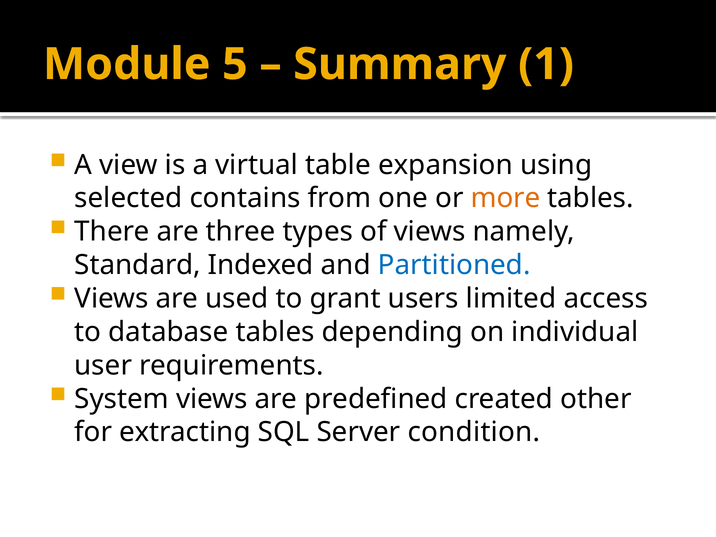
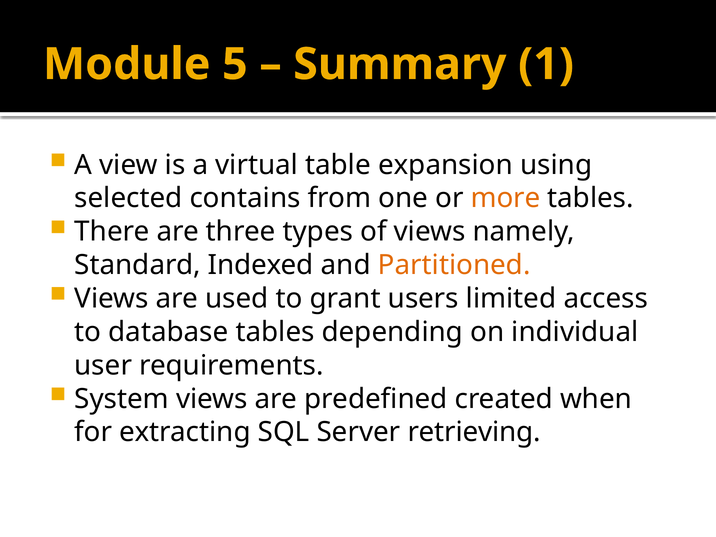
Partitioned colour: blue -> orange (454, 265)
other: other -> when (596, 399)
condition: condition -> retrieving (474, 432)
